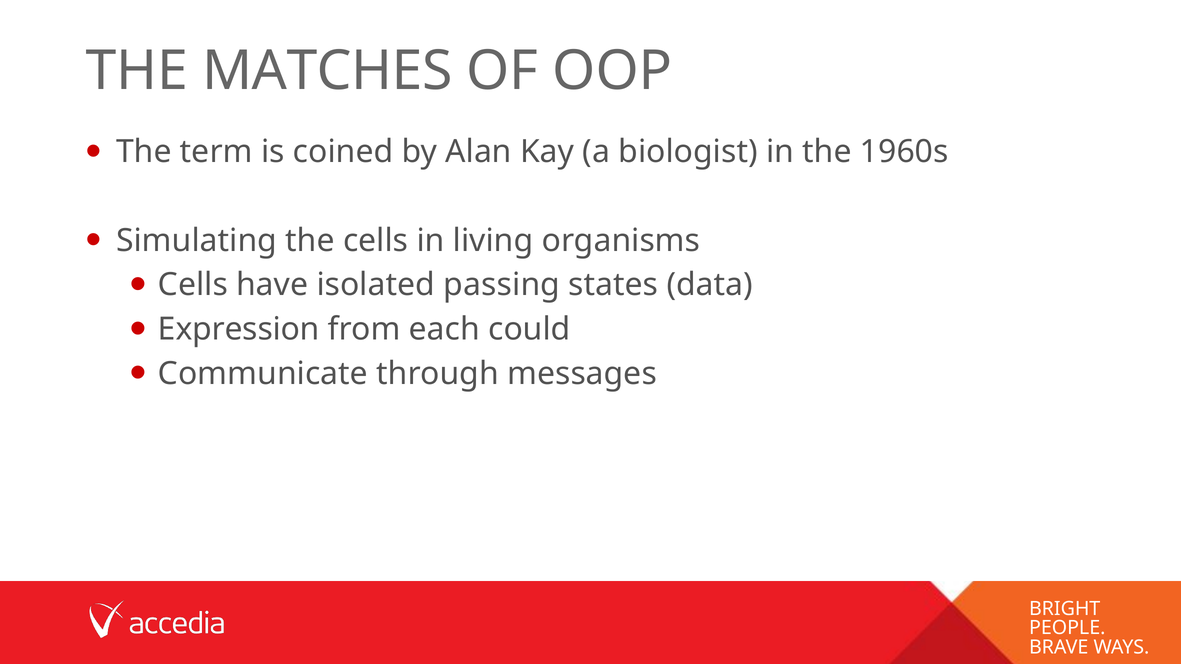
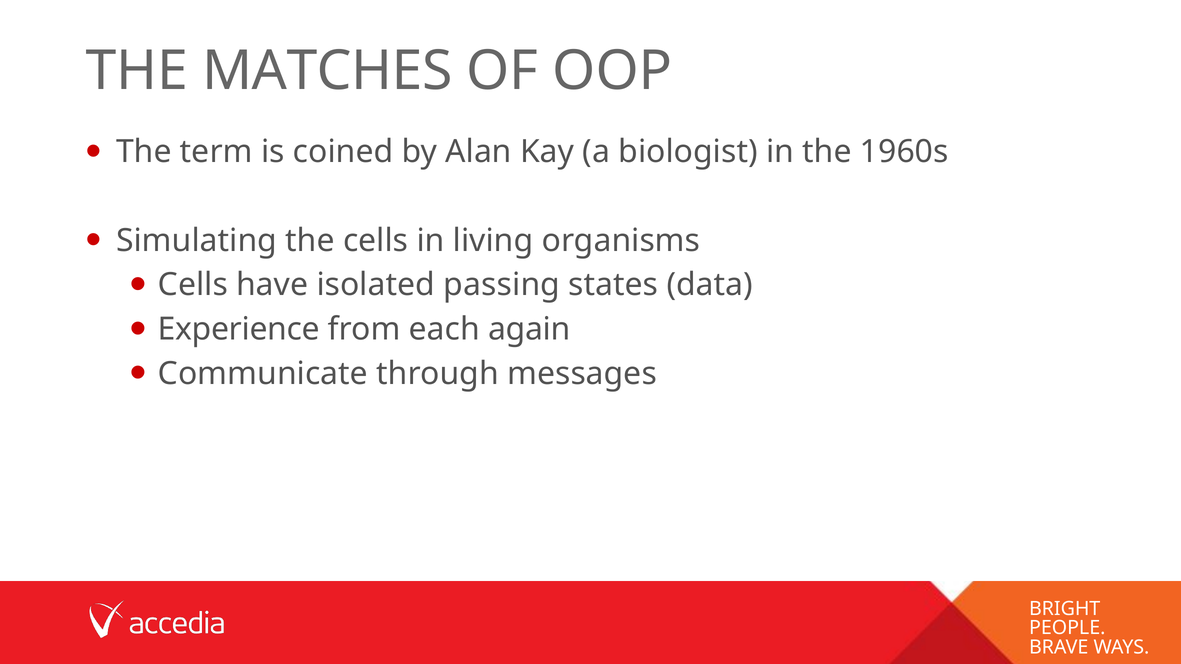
Expression: Expression -> Experience (239, 329)
could: could -> again (529, 329)
